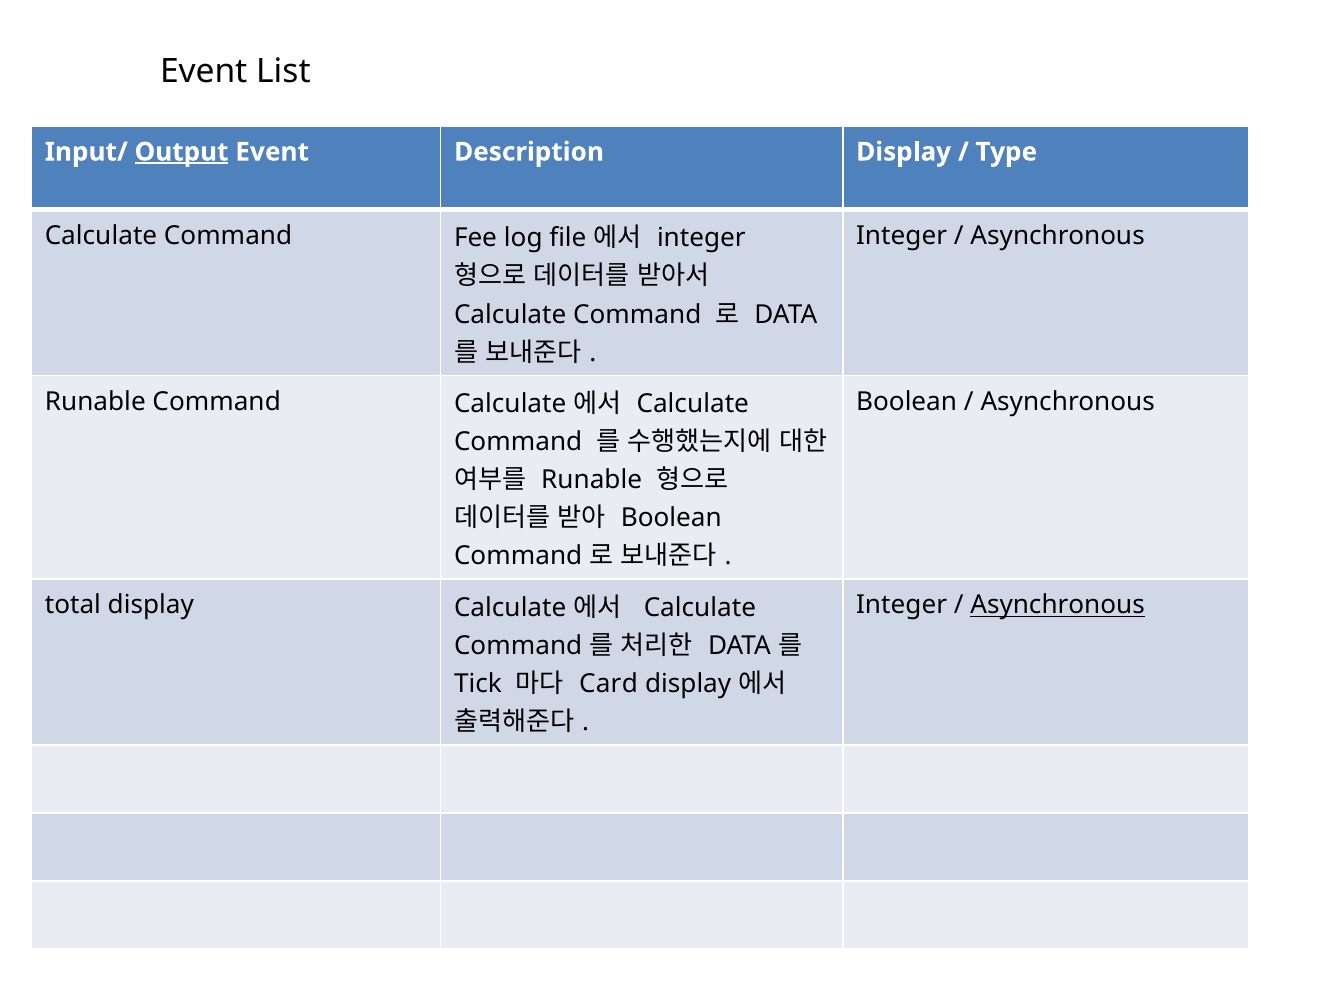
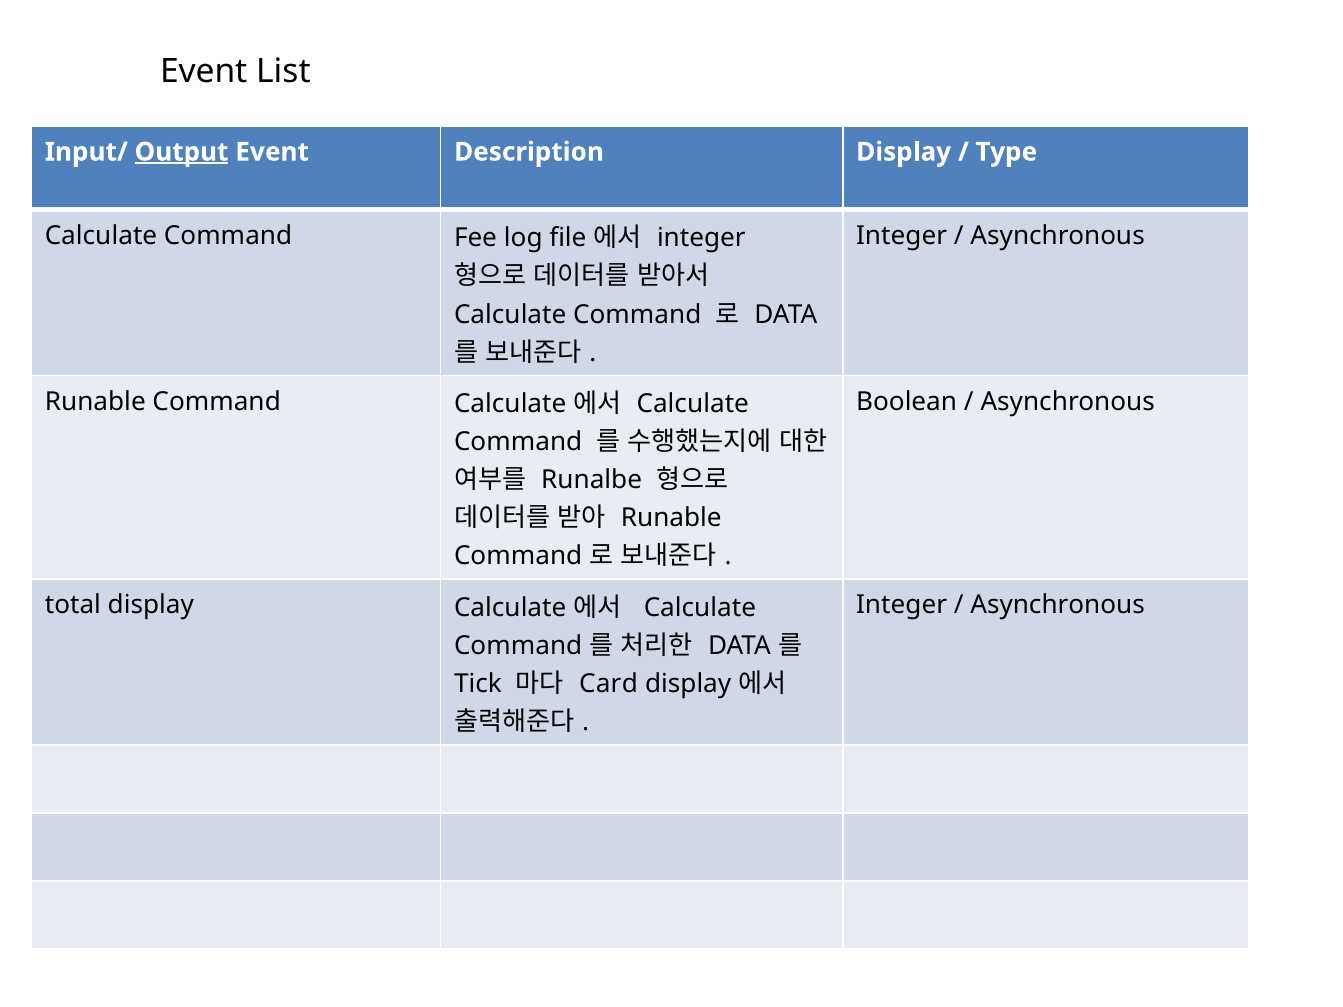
Runable: Runable -> Runalbe (592, 480)
Boolean: Boolean -> Runable (671, 518)
Asynchronous underline: present -> none (1058, 605)
